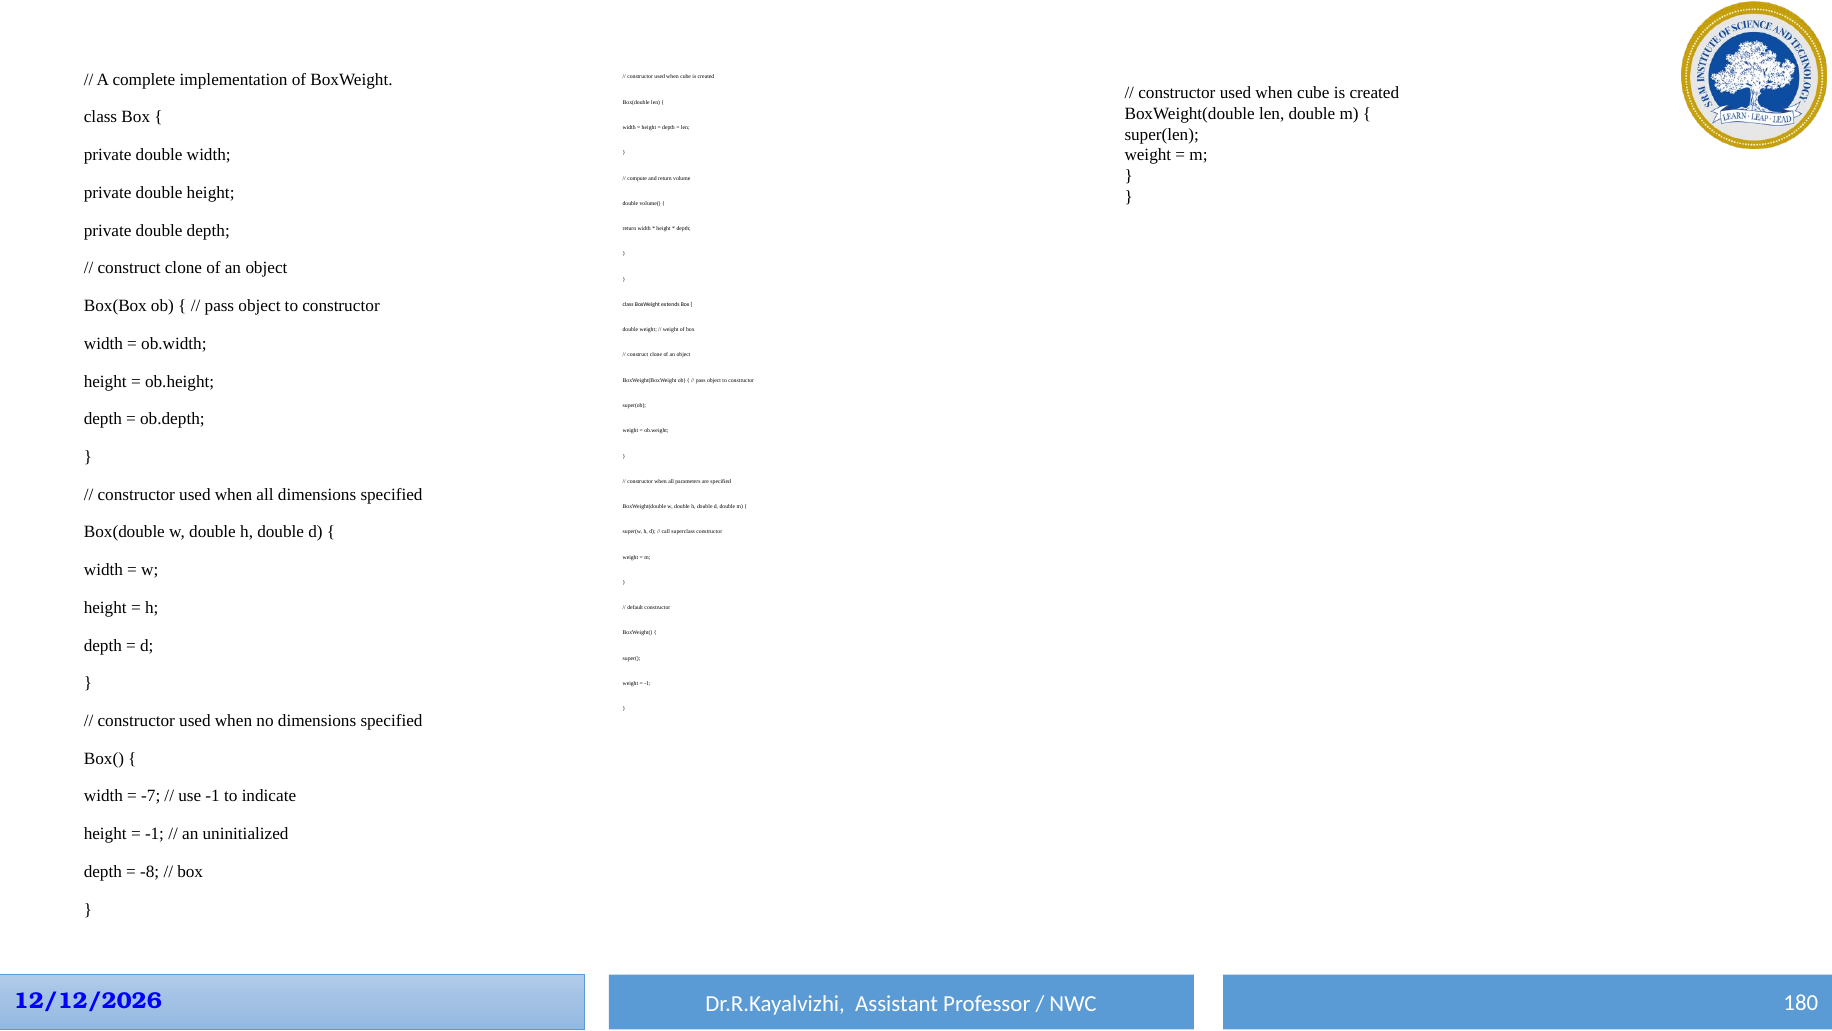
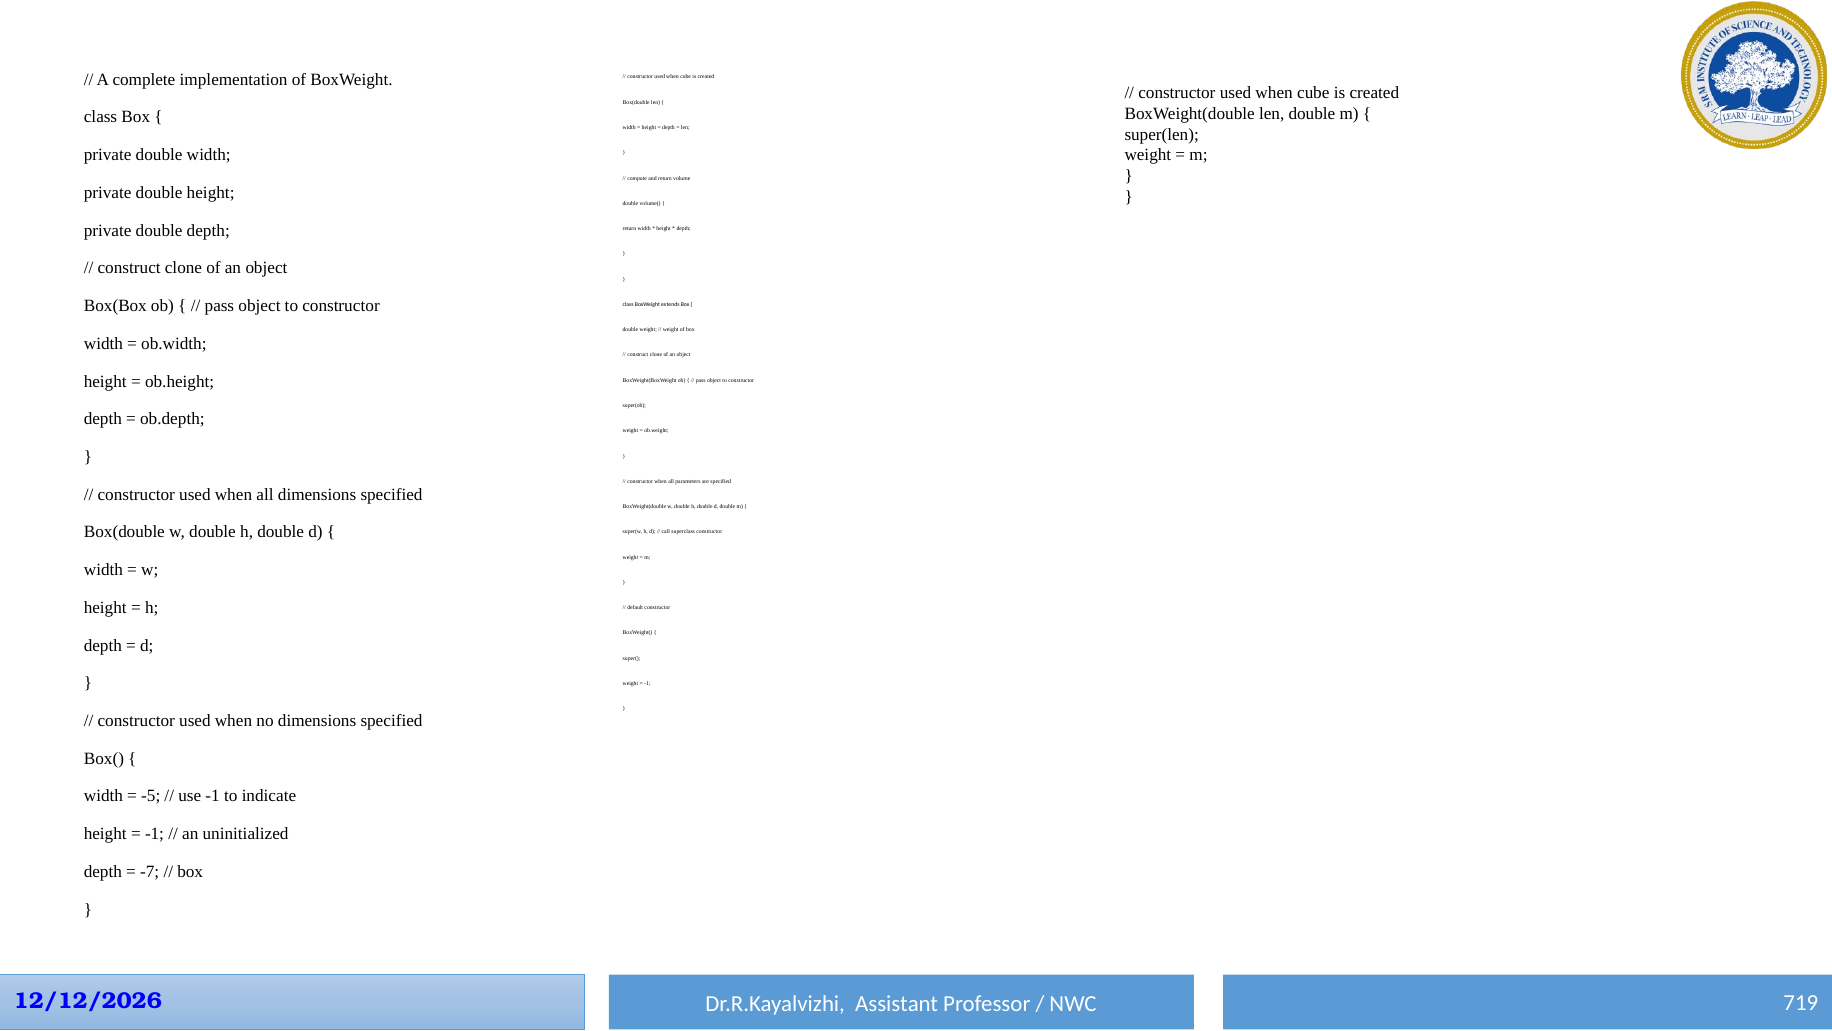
-7: -7 -> -5 (151, 796)
-8: -8 -> -7 (150, 871)
180: 180 -> 719 (1801, 1003)
